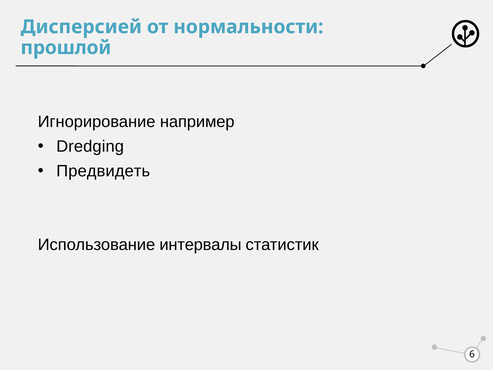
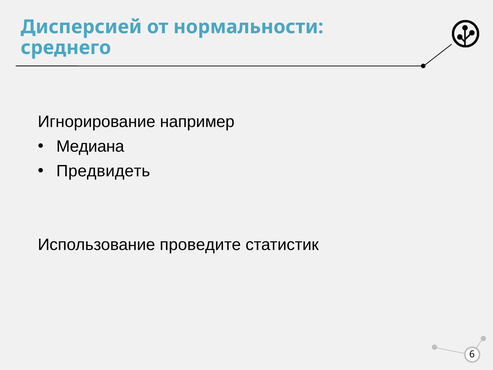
прошлой: прошлой -> среднего (66, 48)
Dredging: Dredging -> Медиана (90, 146)
интервалы: интервалы -> проведите (200, 245)
